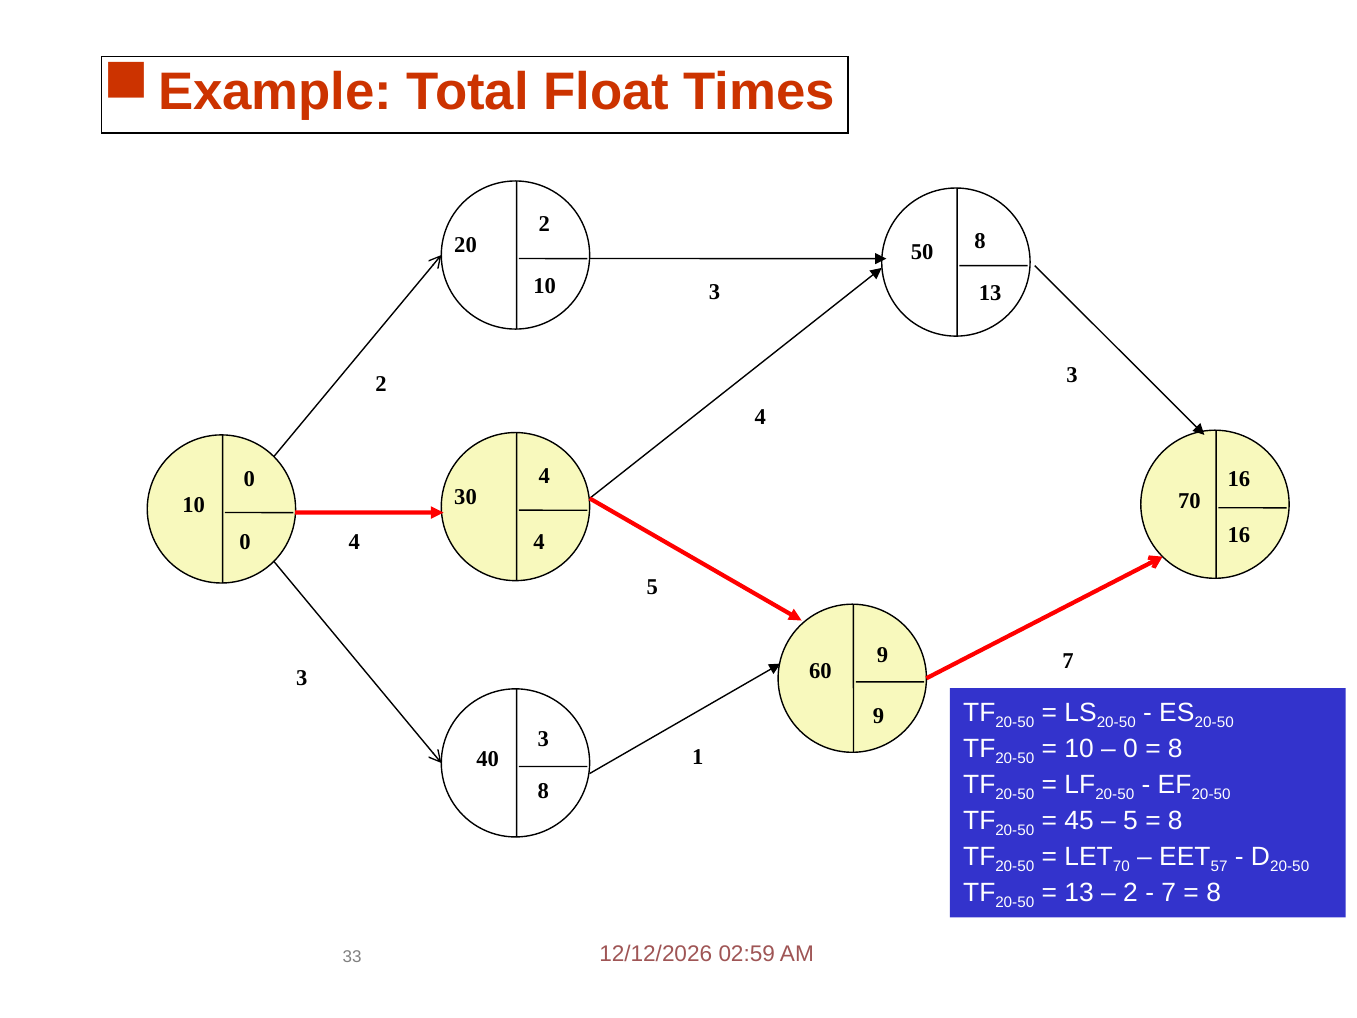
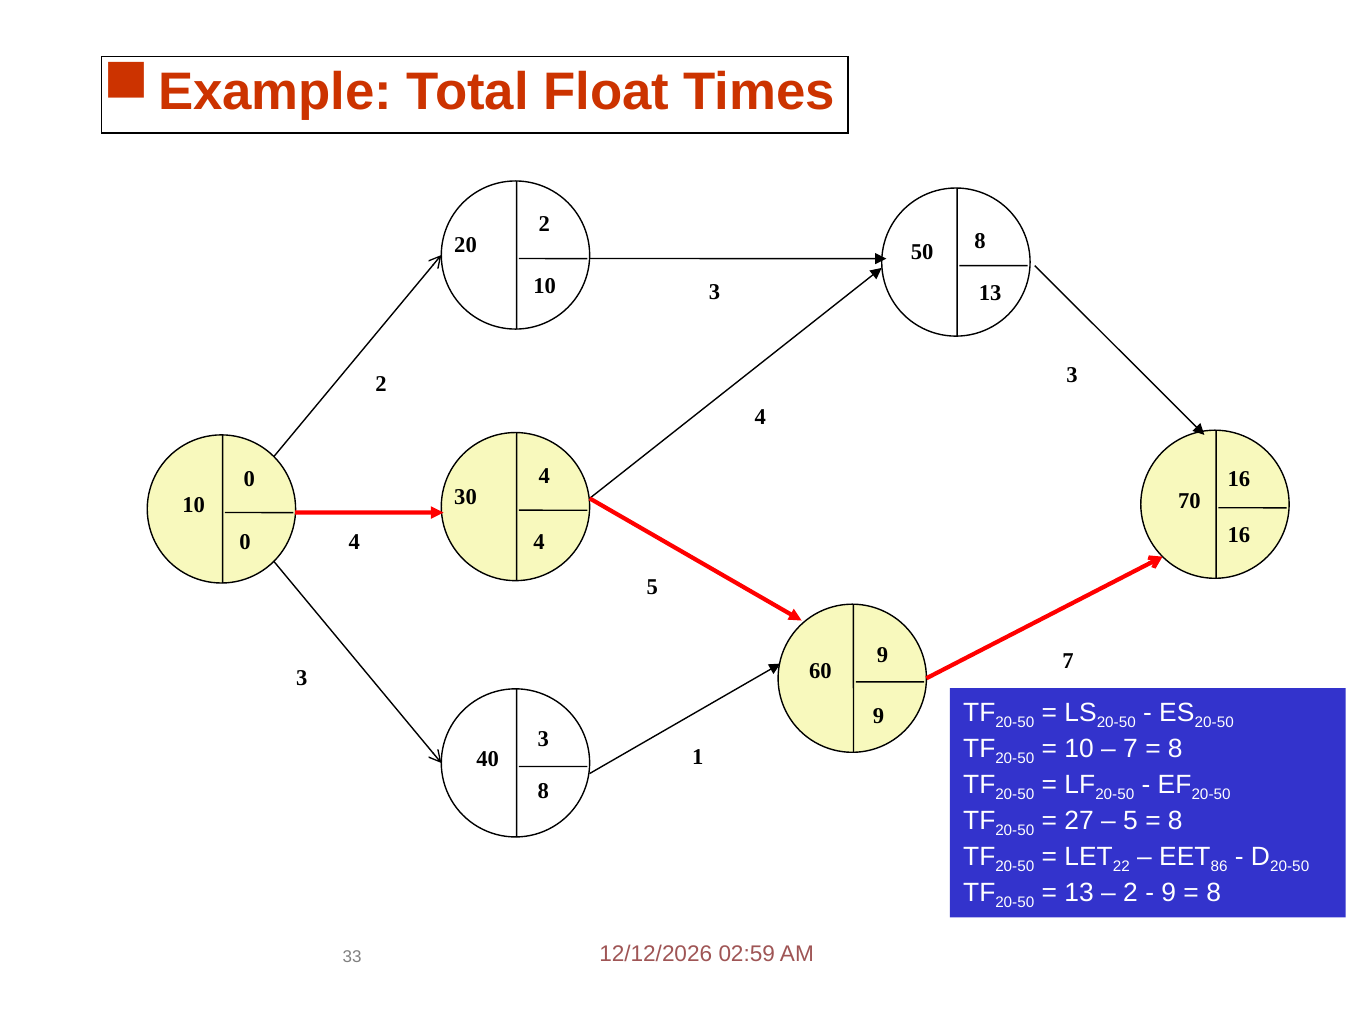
0: 0 -> 7 (1131, 748)
45: 45 -> 27 (1079, 820)
70: 70 -> 22 (1121, 867)
57: 57 -> 86 (1219, 867)
7: 7 -> 9 (1169, 892)
